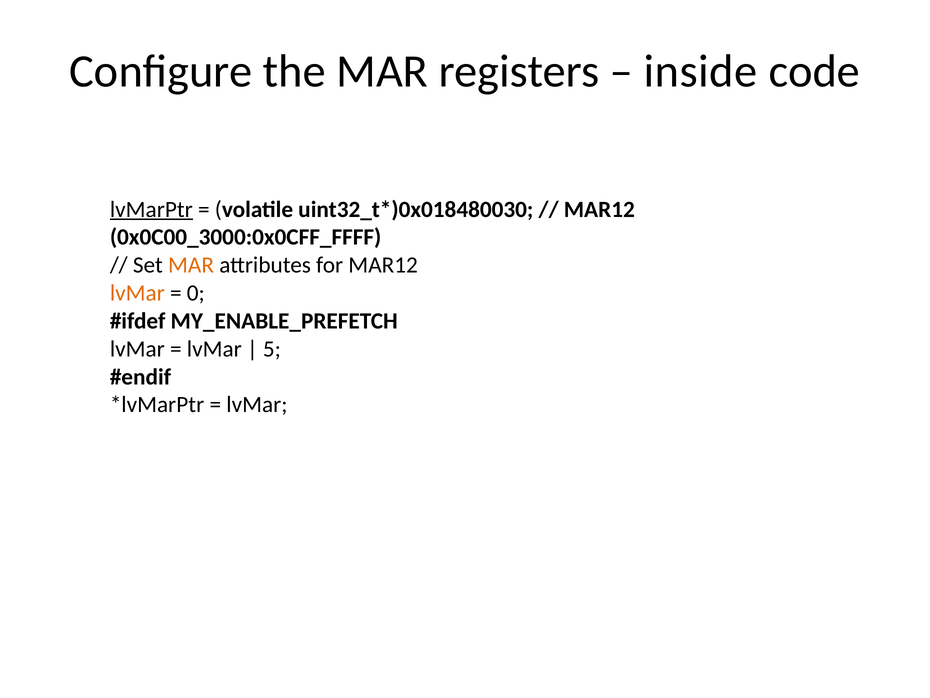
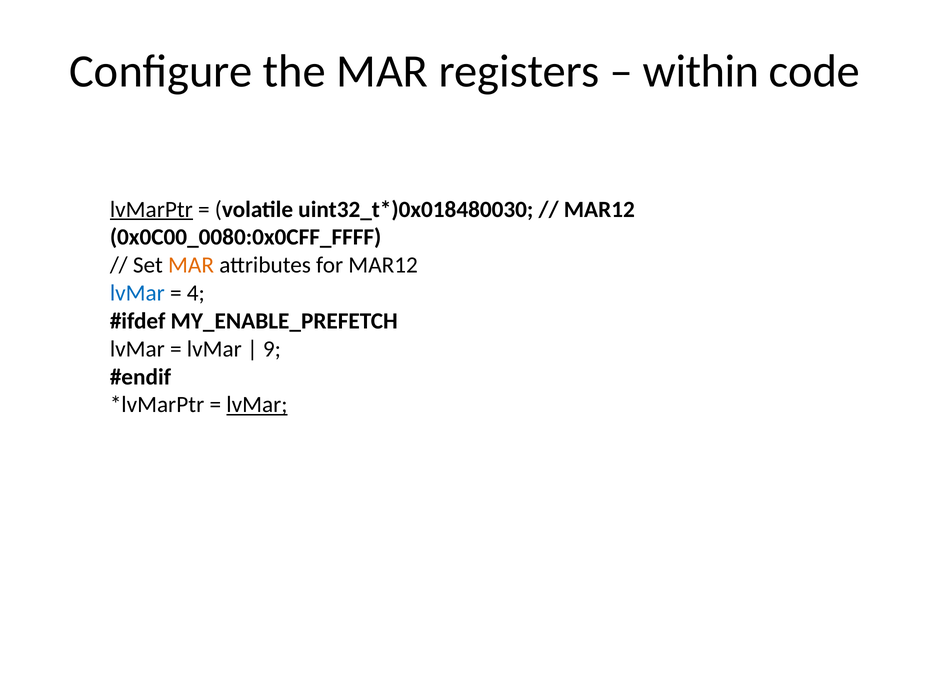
inside: inside -> within (701, 71)
0x0C00_3000:0x0CFF_FFFF: 0x0C00_3000:0x0CFF_FFFF -> 0x0C00_0080:0x0CFF_FFFF (246, 237)
lvMar colour: orange -> blue (137, 293)
0: 0 -> 4 (196, 293)
5: 5 -> 9 (272, 349)
lvMar underline: none -> present (257, 405)
